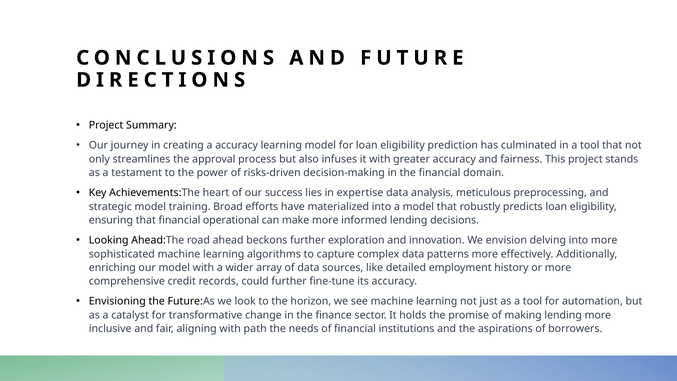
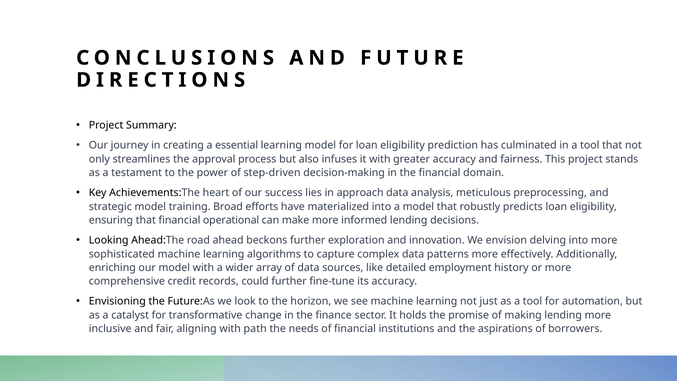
a accuracy: accuracy -> essential (237, 145)
risks-driven: risks-driven -> step-driven (272, 173)
expertise: expertise -> approach (360, 193)
